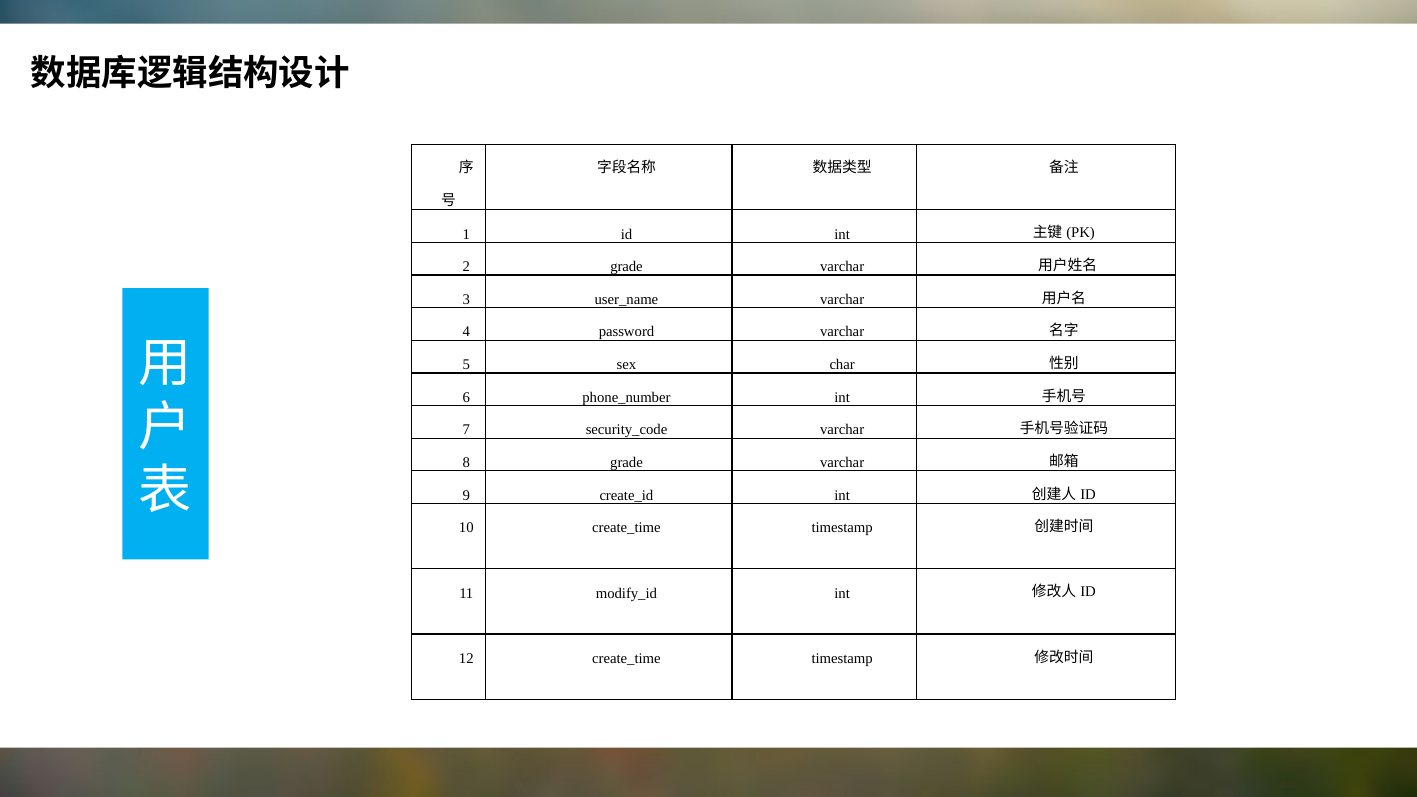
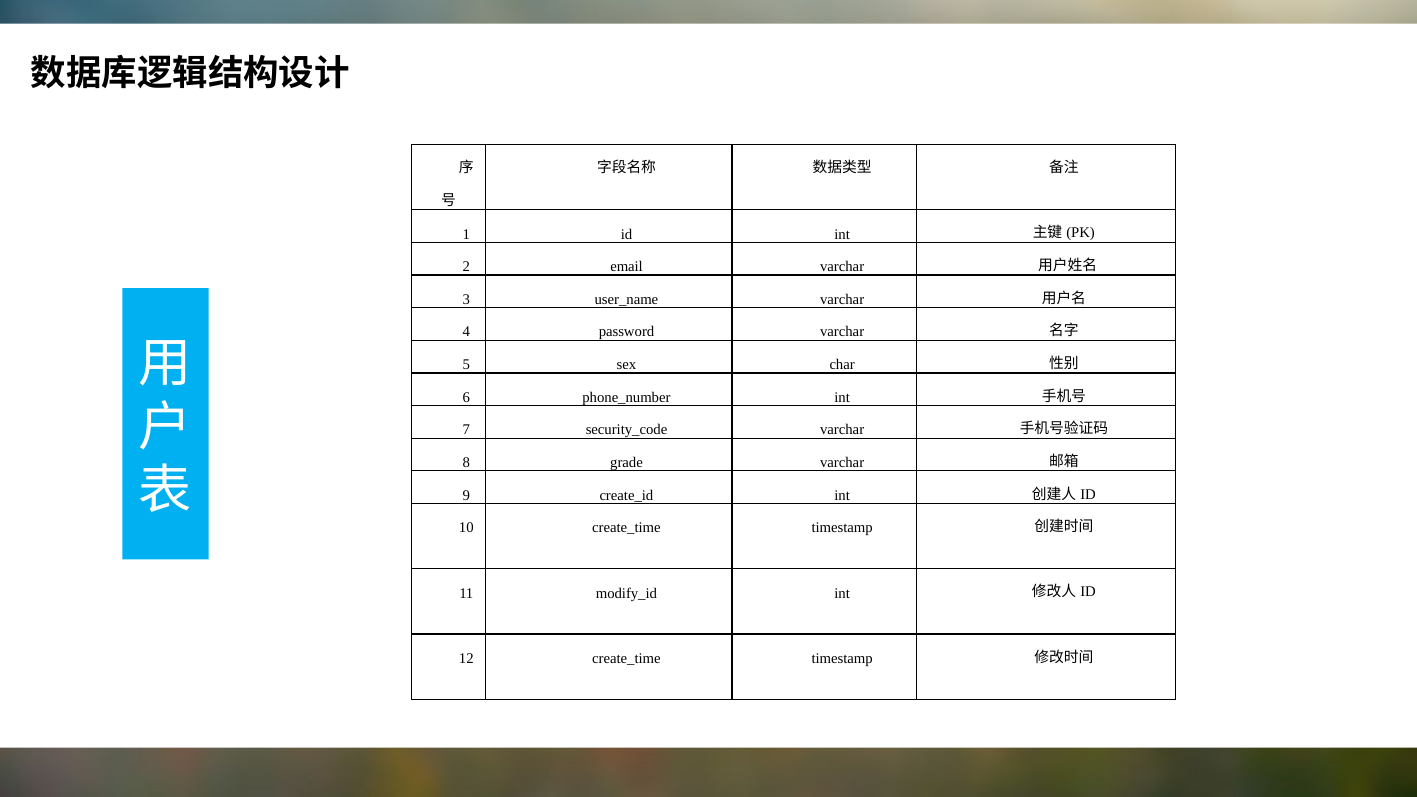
2 grade: grade -> email (627, 267)
